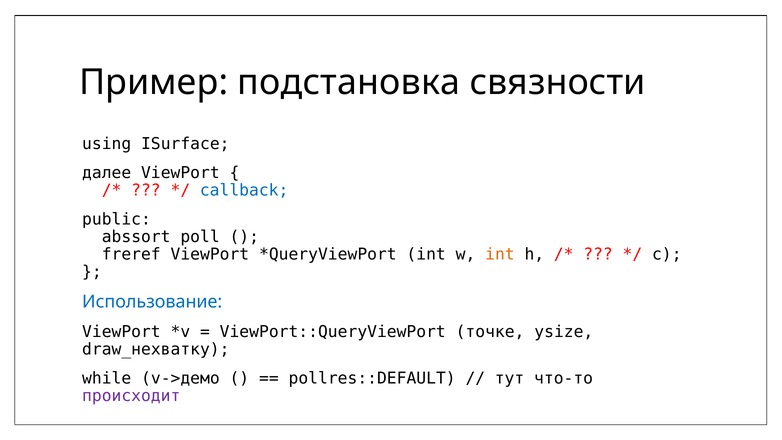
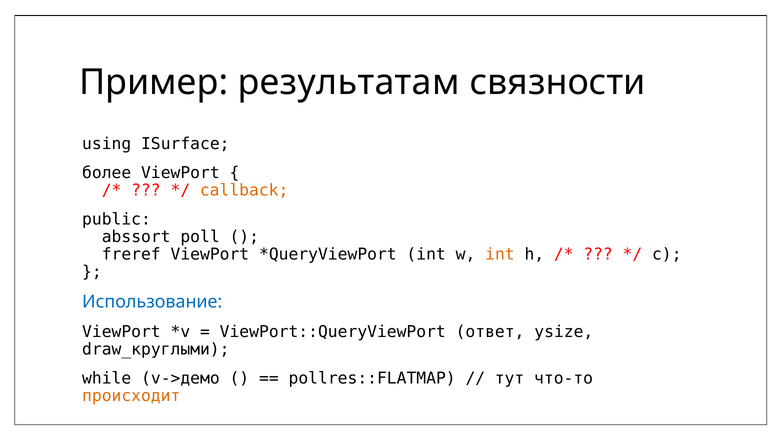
подстановка: подстановка -> результатам (349, 82)
далее: далее -> более (107, 173)
callback colour: blue -> orange (244, 190)
точке: точке -> ответ (490, 332)
draw_нехватку: draw_нехватку -> draw_круглыми (156, 349)
pollres::DEFAULT: pollres::DEFAULT -> pollres::FLATMAP (372, 378)
происходит colour: purple -> orange (131, 396)
